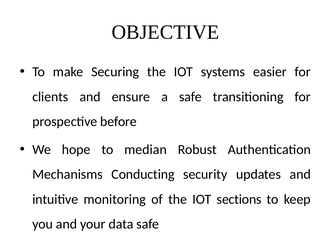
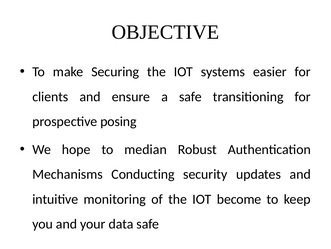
before: before -> posing (118, 121)
sections: sections -> become (239, 199)
